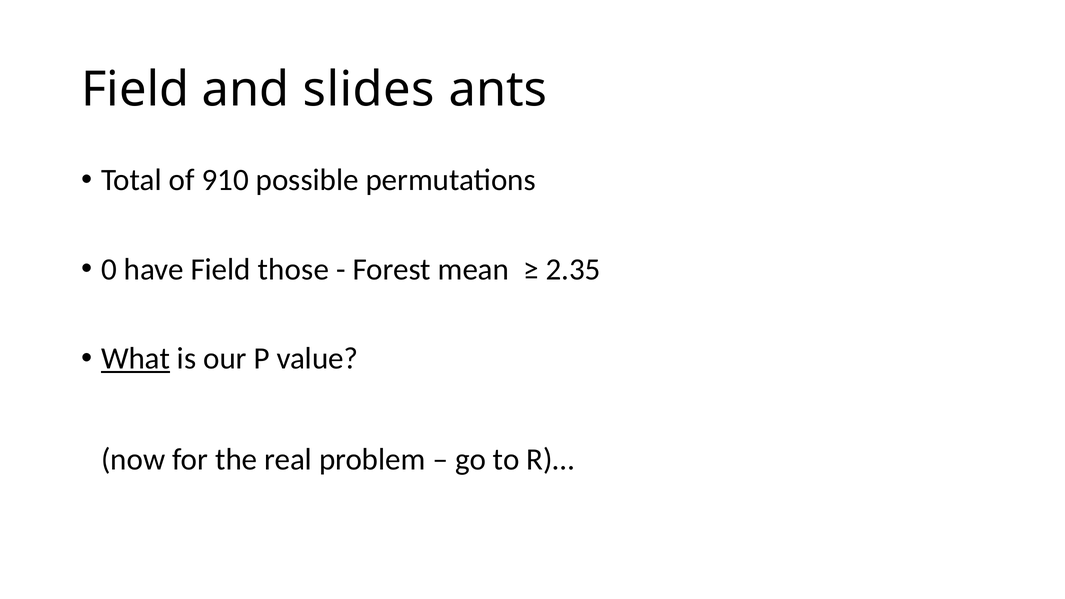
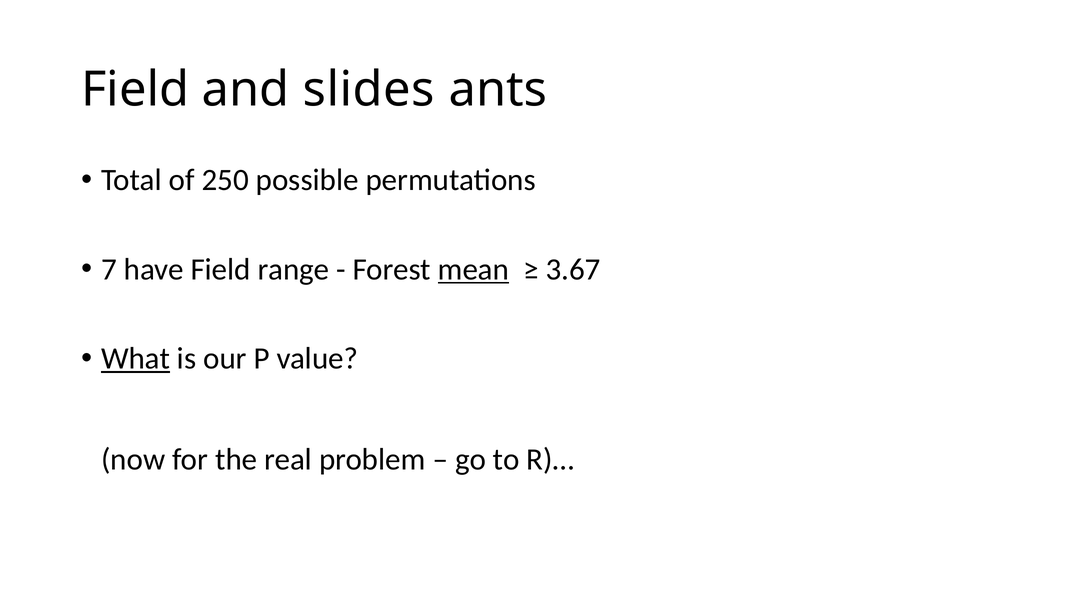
910: 910 -> 250 (225, 180)
0: 0 -> 7 (109, 269)
those: those -> range (294, 269)
mean underline: none -> present (473, 269)
2.35: 2.35 -> 3.67 (573, 269)
